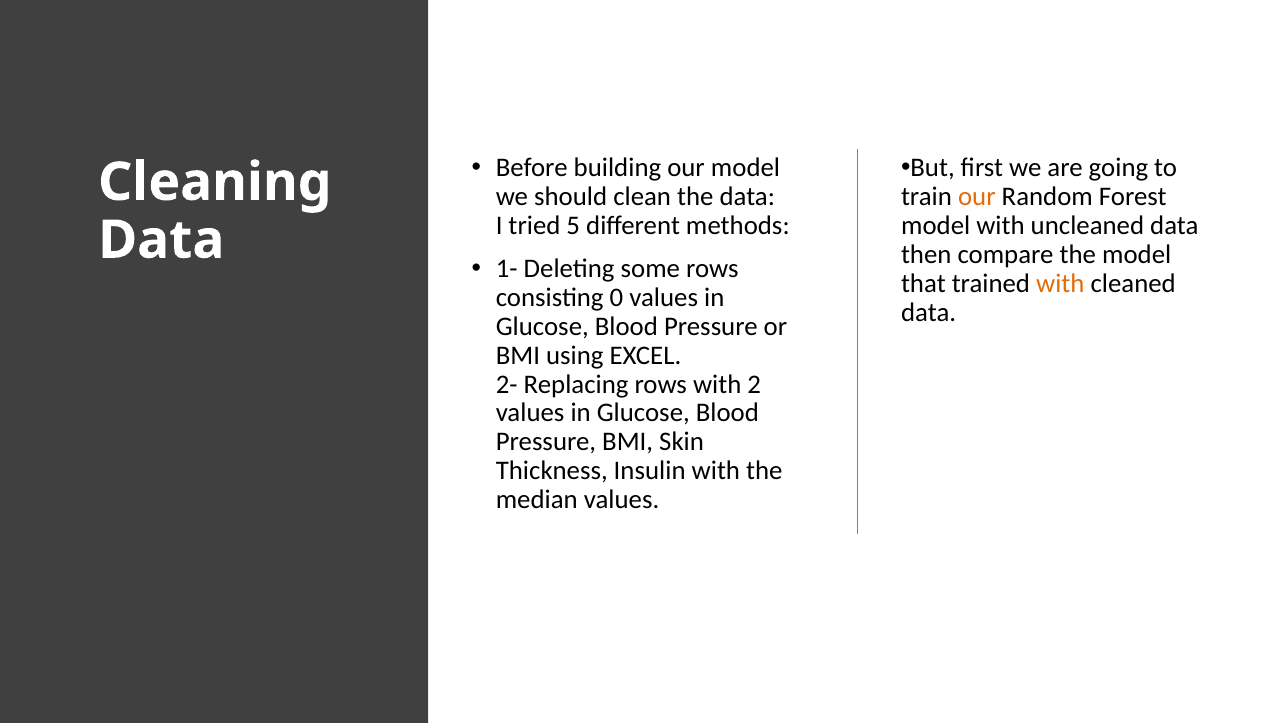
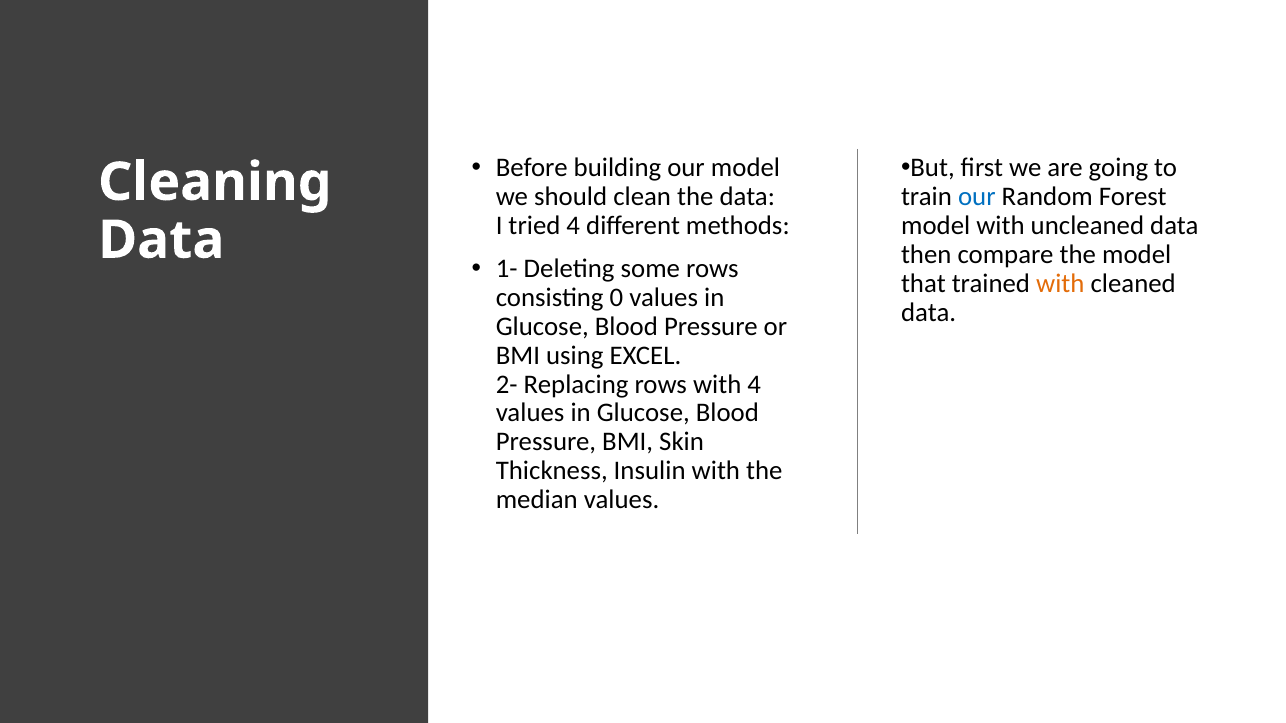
our colour: orange -> blue (977, 197)
tried 5: 5 -> 4 (573, 226)
with 2: 2 -> 4 (754, 384)
